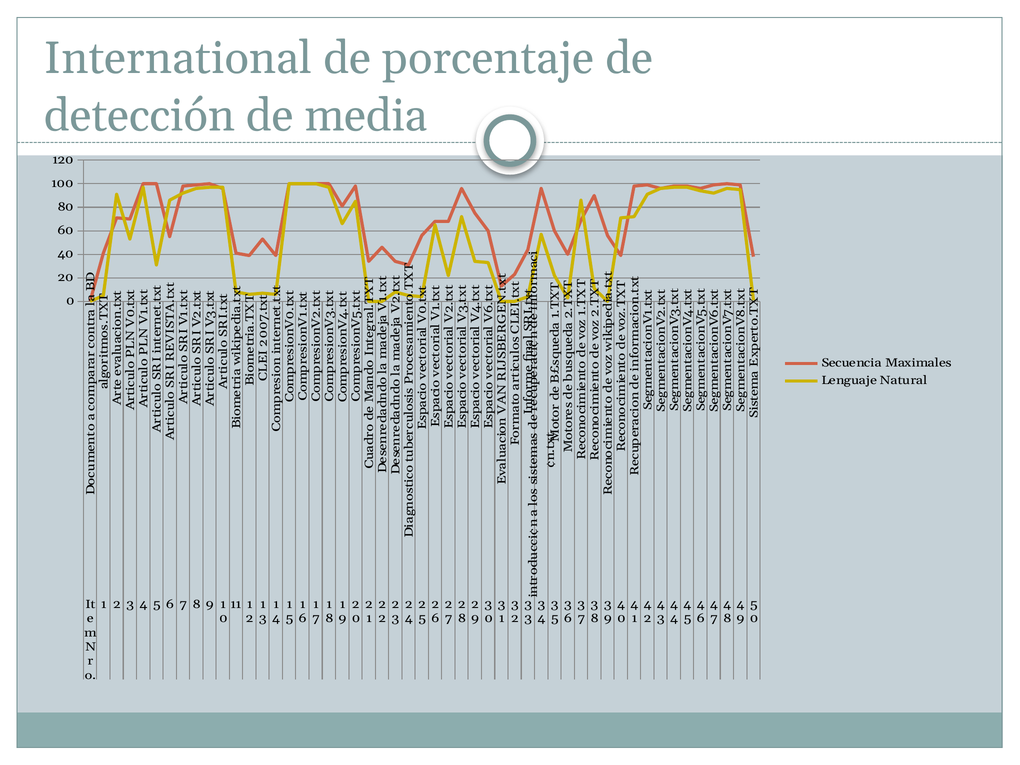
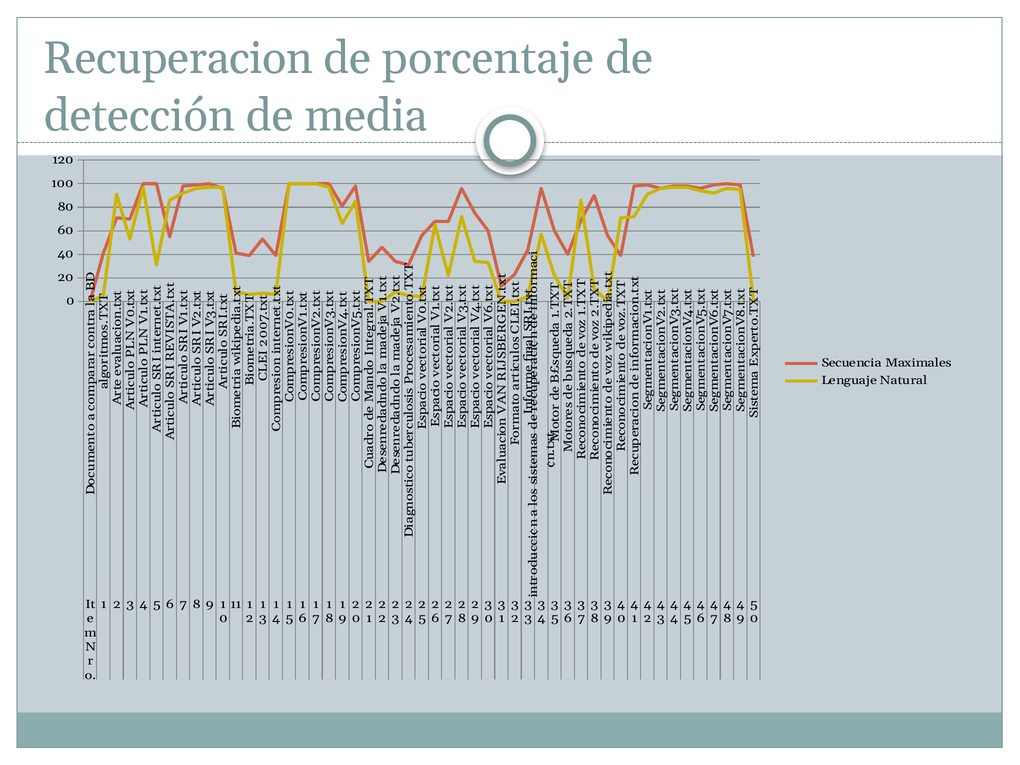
International: International -> Recuperacion (178, 58)
